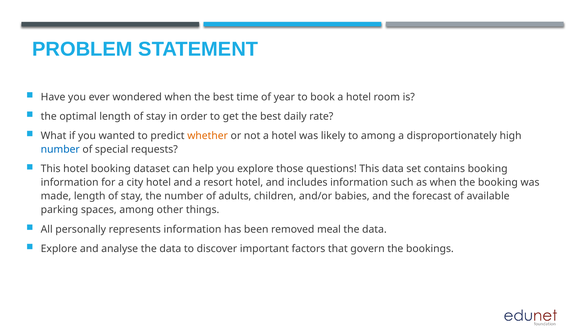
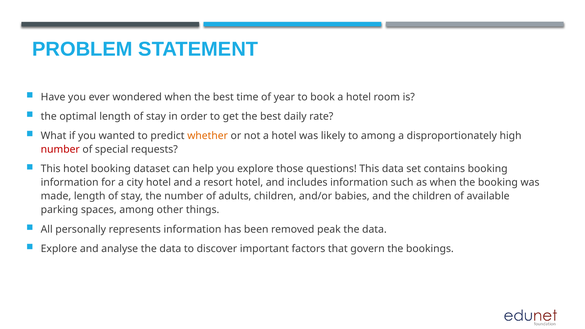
number colour: blue -> red (60, 149)
the forecast: forecast -> children (432, 196)
meal: meal -> peak (329, 229)
